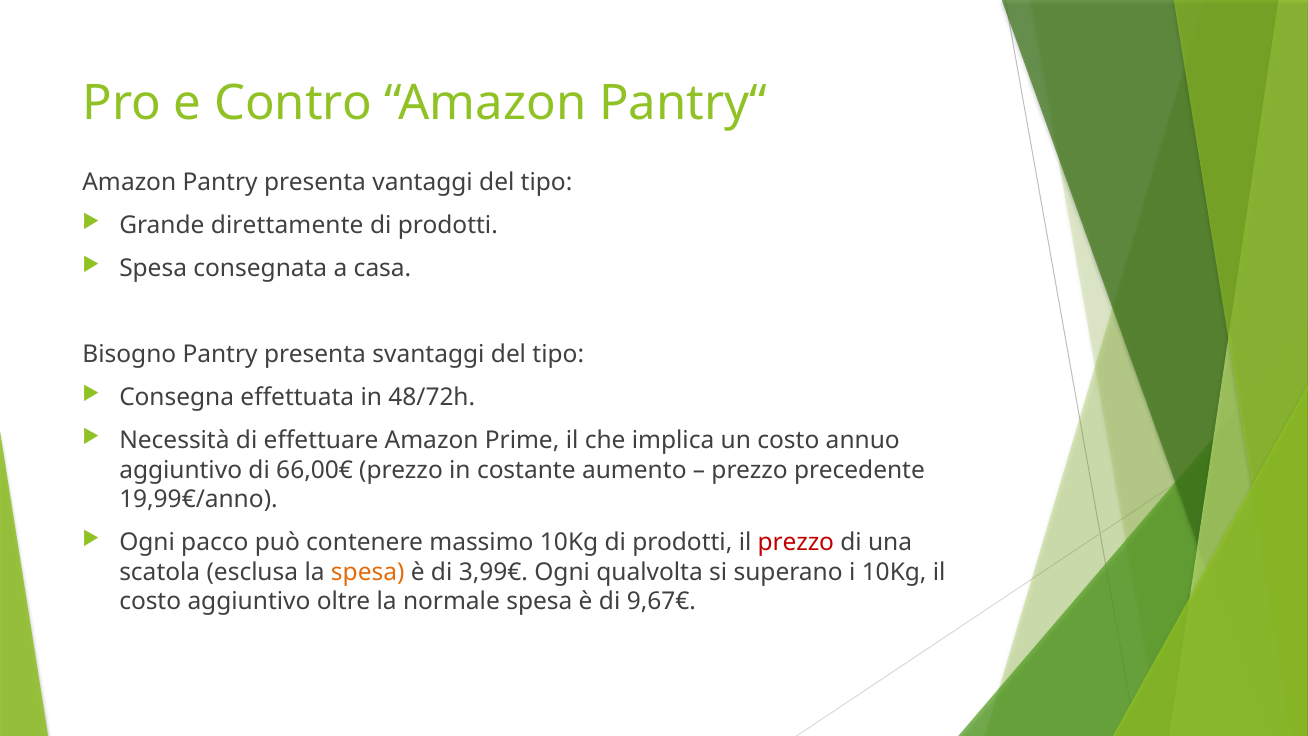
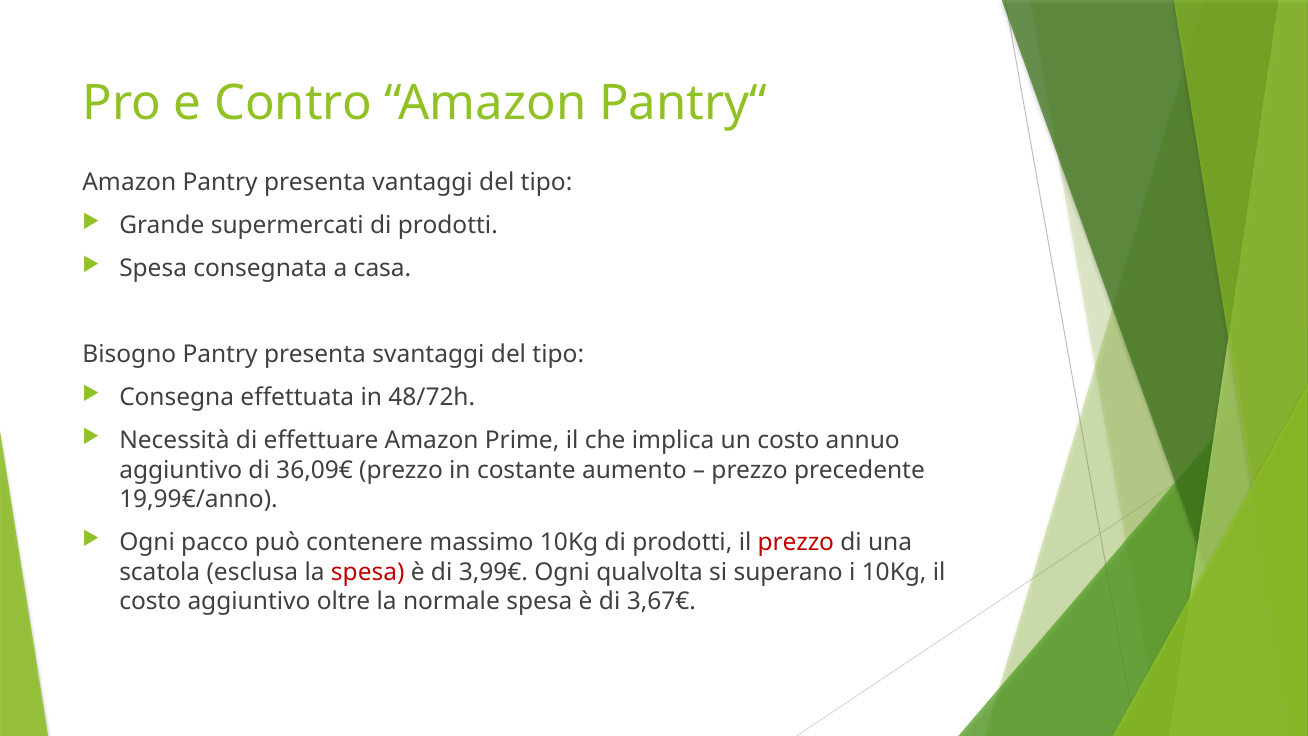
direttamente: direttamente -> supermercati (287, 225)
66,00€: 66,00€ -> 36,09€ (315, 470)
spesa colour: orange -> red (368, 572)
9,67€: 9,67€ -> 3,67€ (661, 601)
